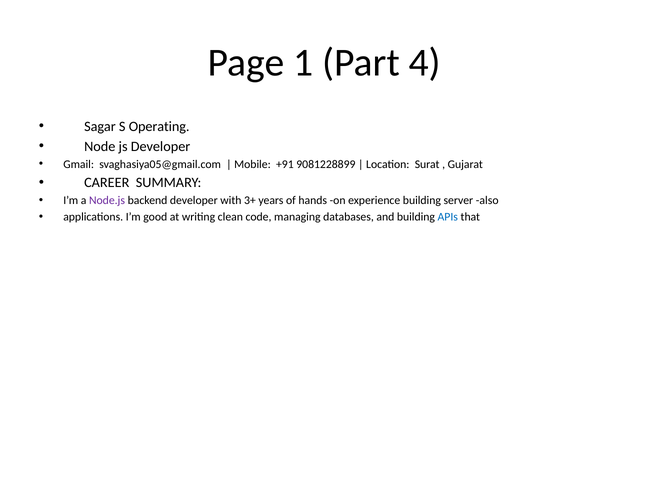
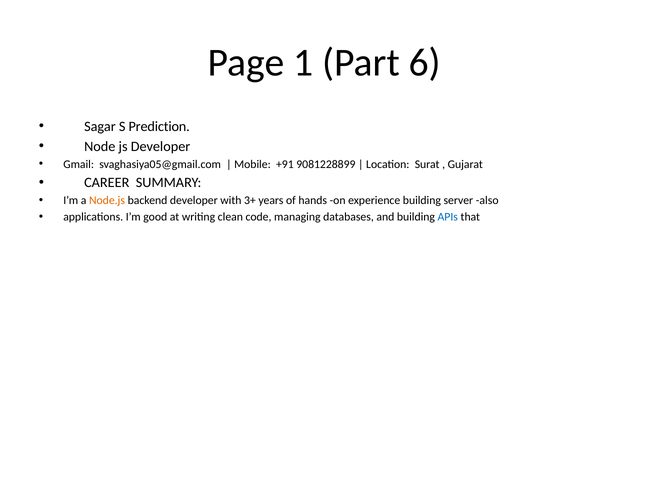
4: 4 -> 6 (425, 63)
Operating: Operating -> Prediction (159, 126)
Node.js colour: purple -> orange (107, 200)
